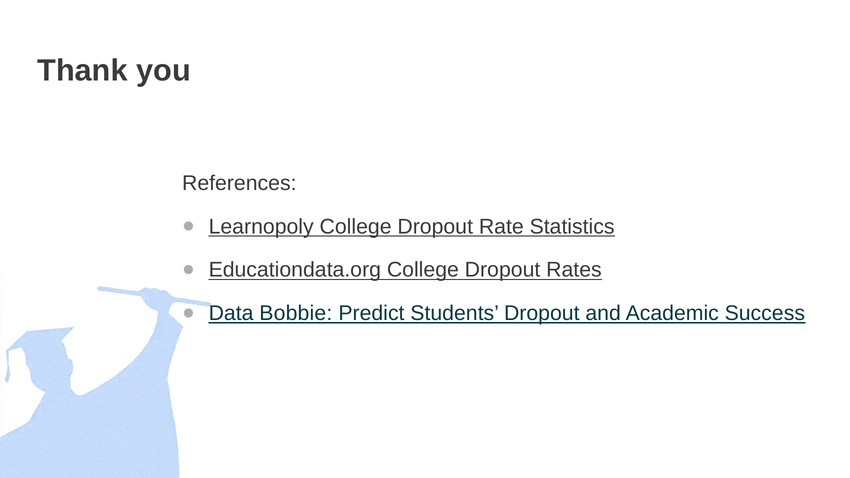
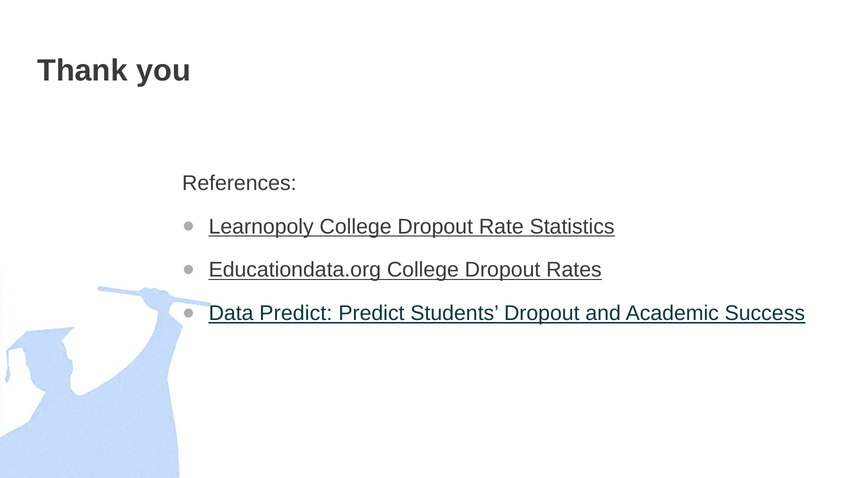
Data Bobbie: Bobbie -> Predict (296, 314)
